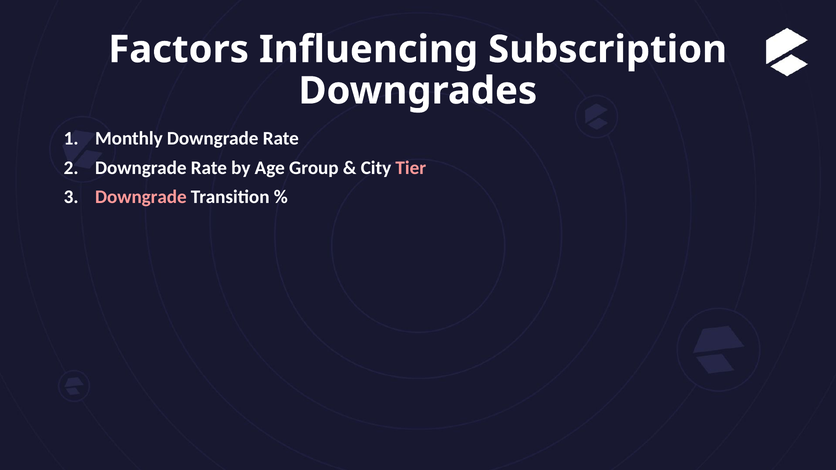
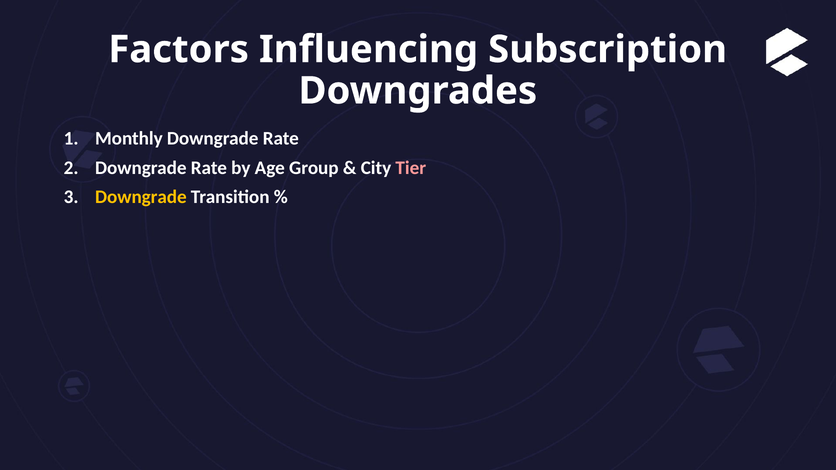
Downgrade colour: pink -> yellow (141, 197)
